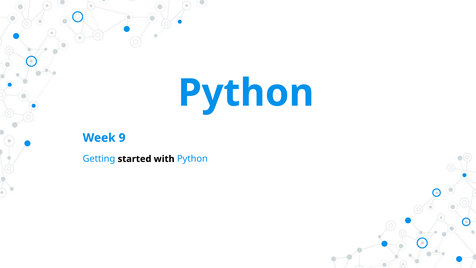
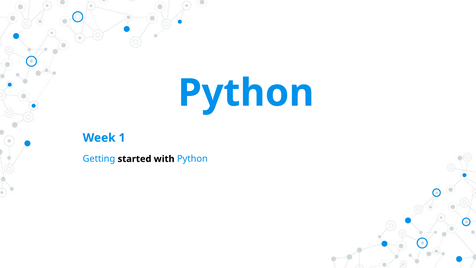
9: 9 -> 1 (122, 138)
